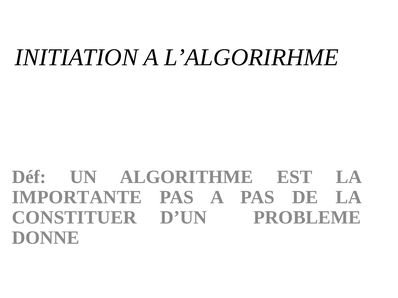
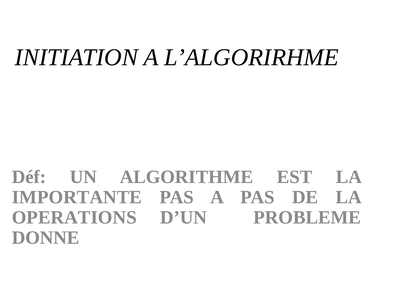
CONSTITUER: CONSTITUER -> OPERATIONS (74, 218)
